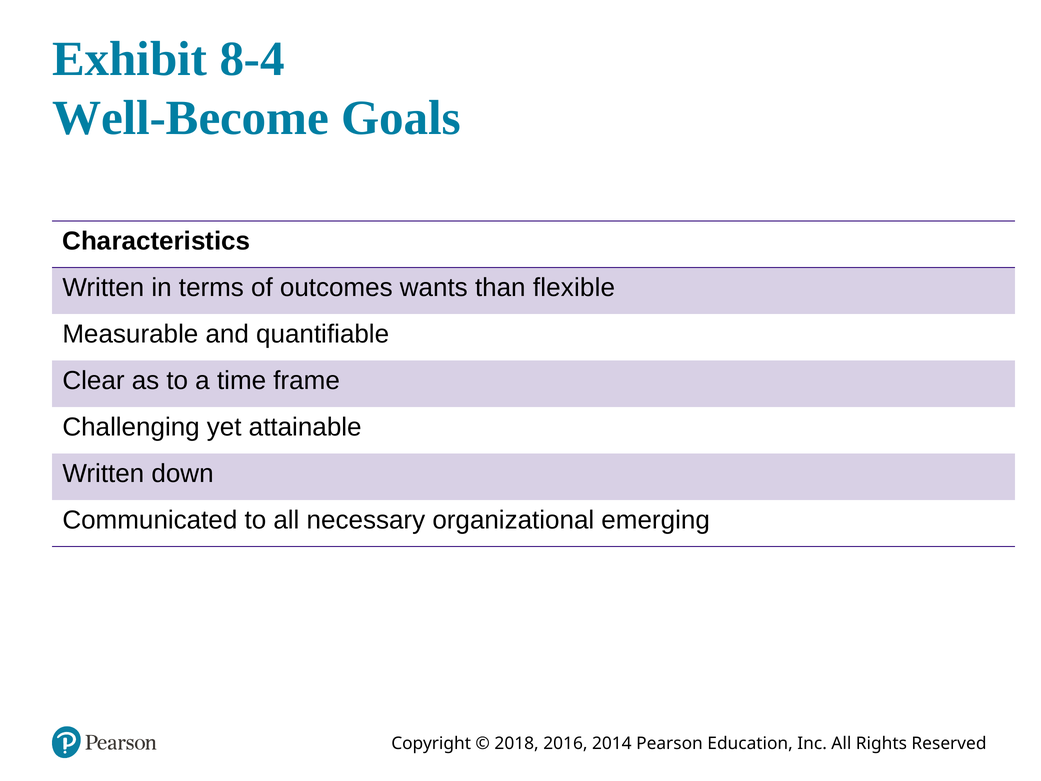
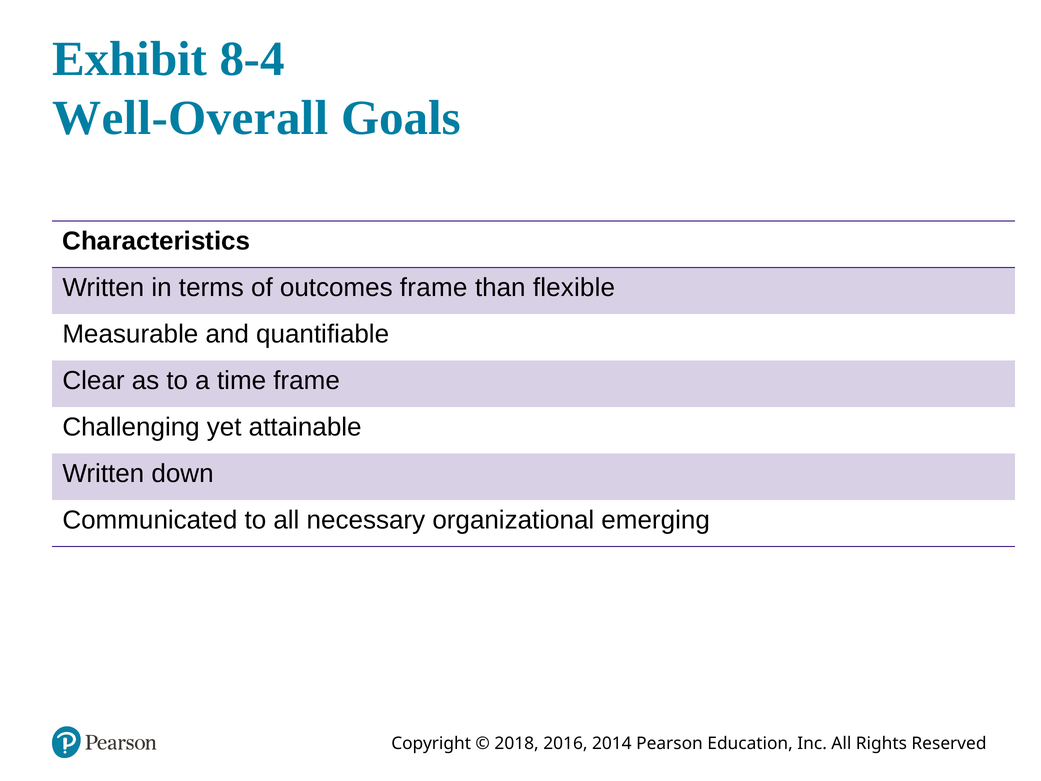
Well-Become: Well-Become -> Well-Overall (190, 118)
outcomes wants: wants -> frame (434, 288)
